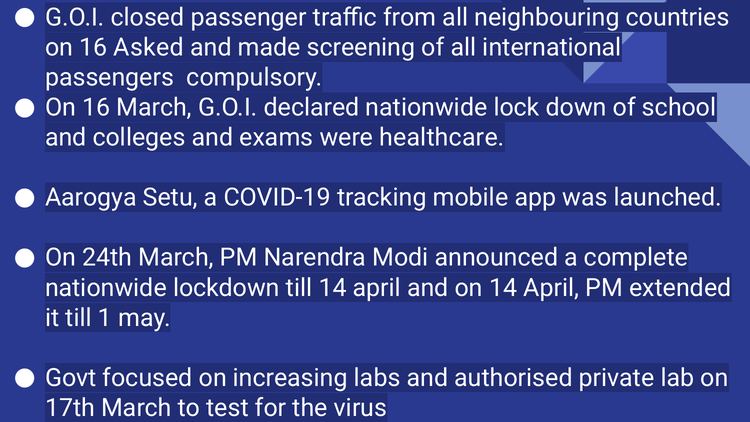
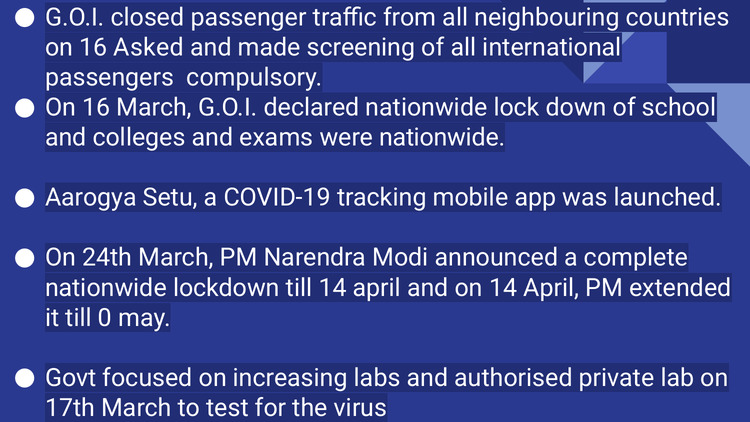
were healthcare: healthcare -> nationwide (442, 138)
1: 1 -> 0 (105, 318)
